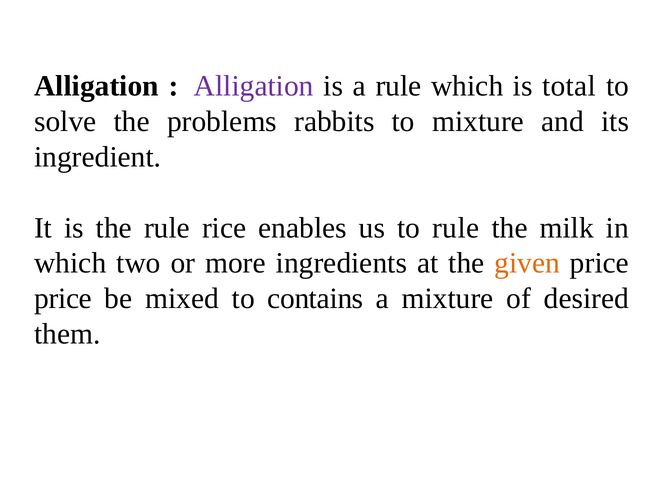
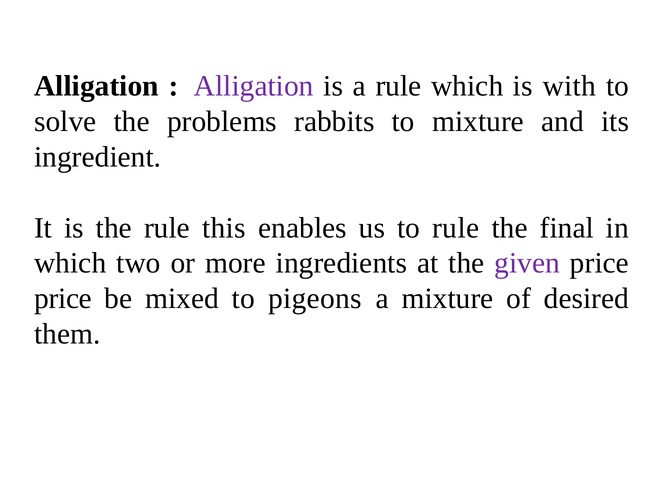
total: total -> with (569, 86)
rice: rice -> this (224, 228)
milk: milk -> final (567, 228)
given colour: orange -> purple (527, 263)
contains: contains -> pigeons (315, 299)
